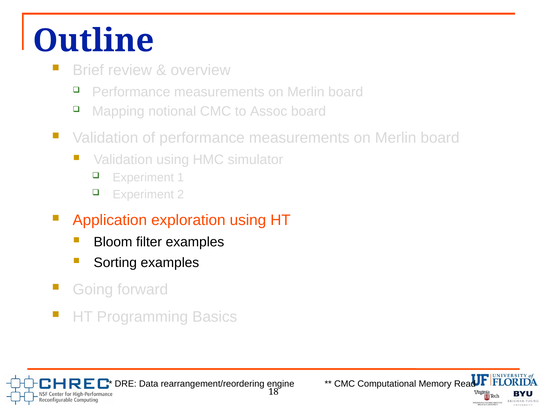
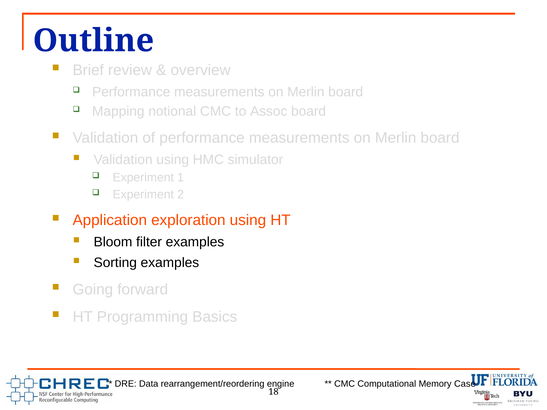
Read: Read -> Case (465, 384)
